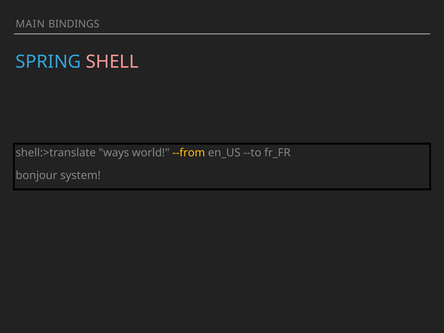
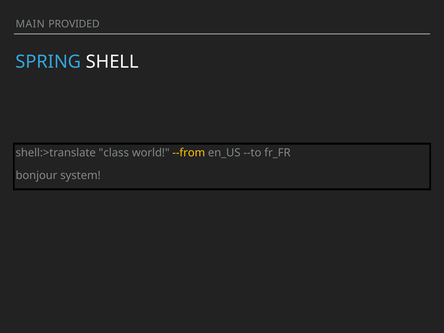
BINDINGS: BINDINGS -> PROVIDED (74, 24)
SHELL colour: pink -> white (112, 62)
ways: ways -> class (114, 153)
